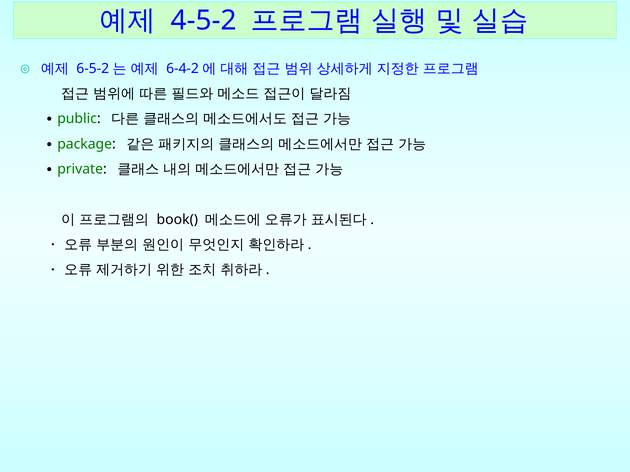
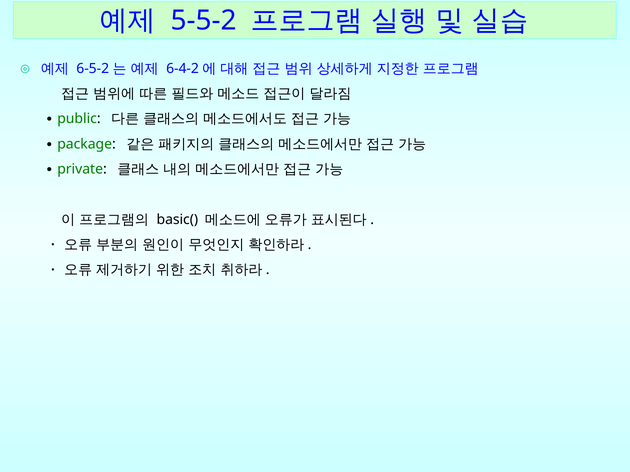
4-5-2: 4-5-2 -> 5-5-2 (204, 21)
book(: book( -> basic( (177, 220)
